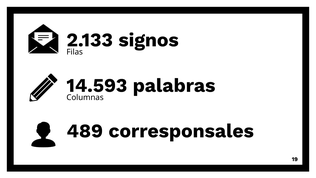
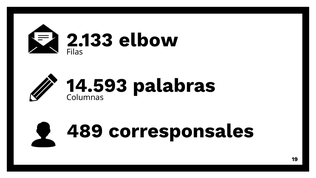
signos: signos -> elbow (148, 40)
